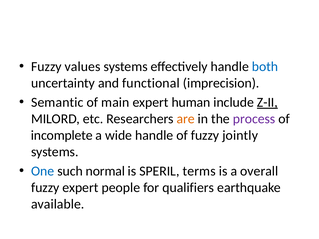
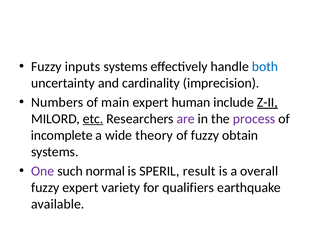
values: values -> inputs (83, 67)
functional: functional -> cardinality (151, 83)
Semantic: Semantic -> Numbers (57, 102)
etc underline: none -> present (93, 119)
are colour: orange -> purple (186, 119)
wide handle: handle -> theory (154, 135)
jointly: jointly -> obtain (240, 135)
One colour: blue -> purple (43, 171)
terms: terms -> result (199, 171)
people: people -> variety (121, 188)
